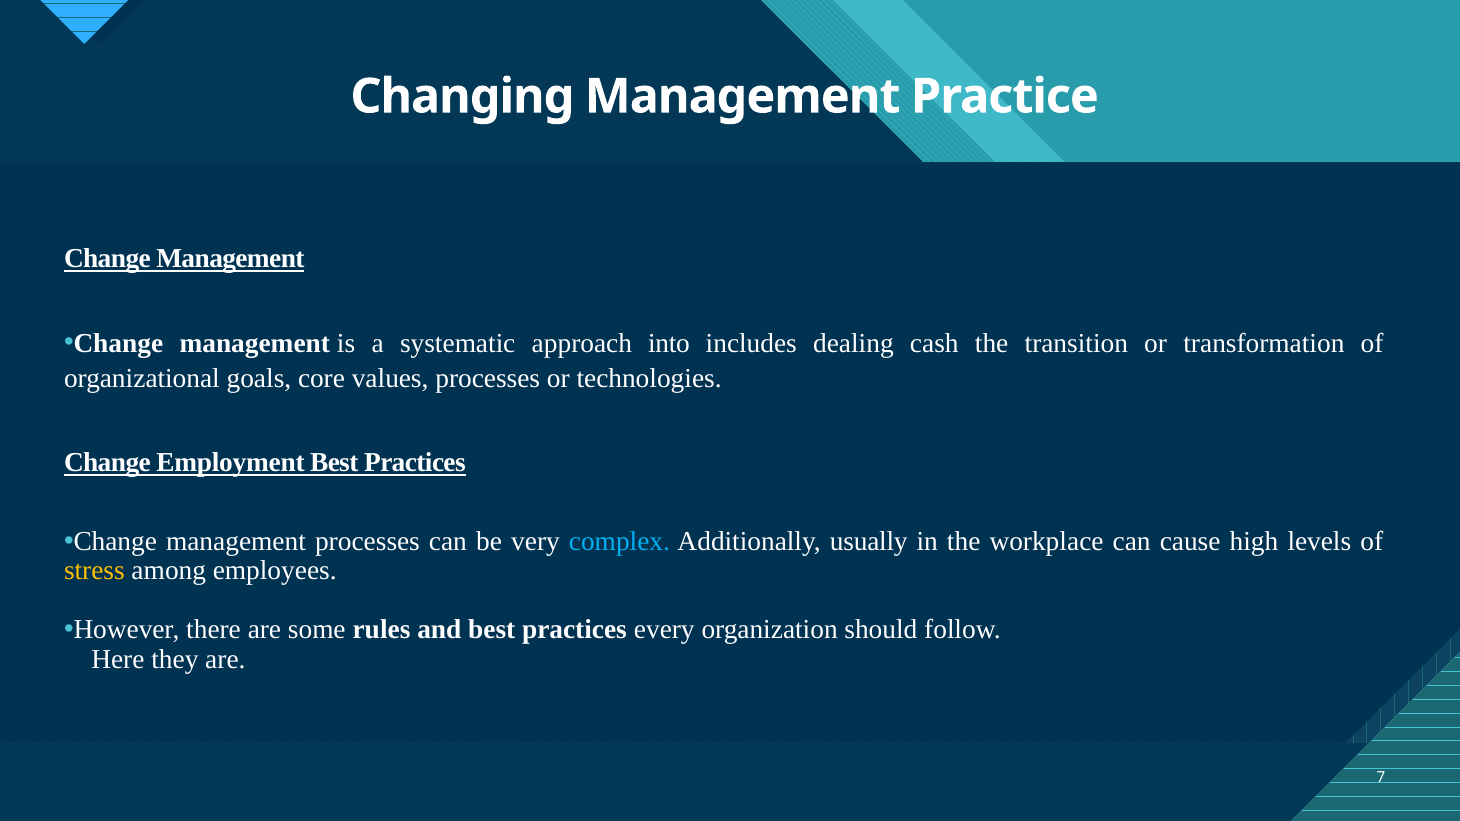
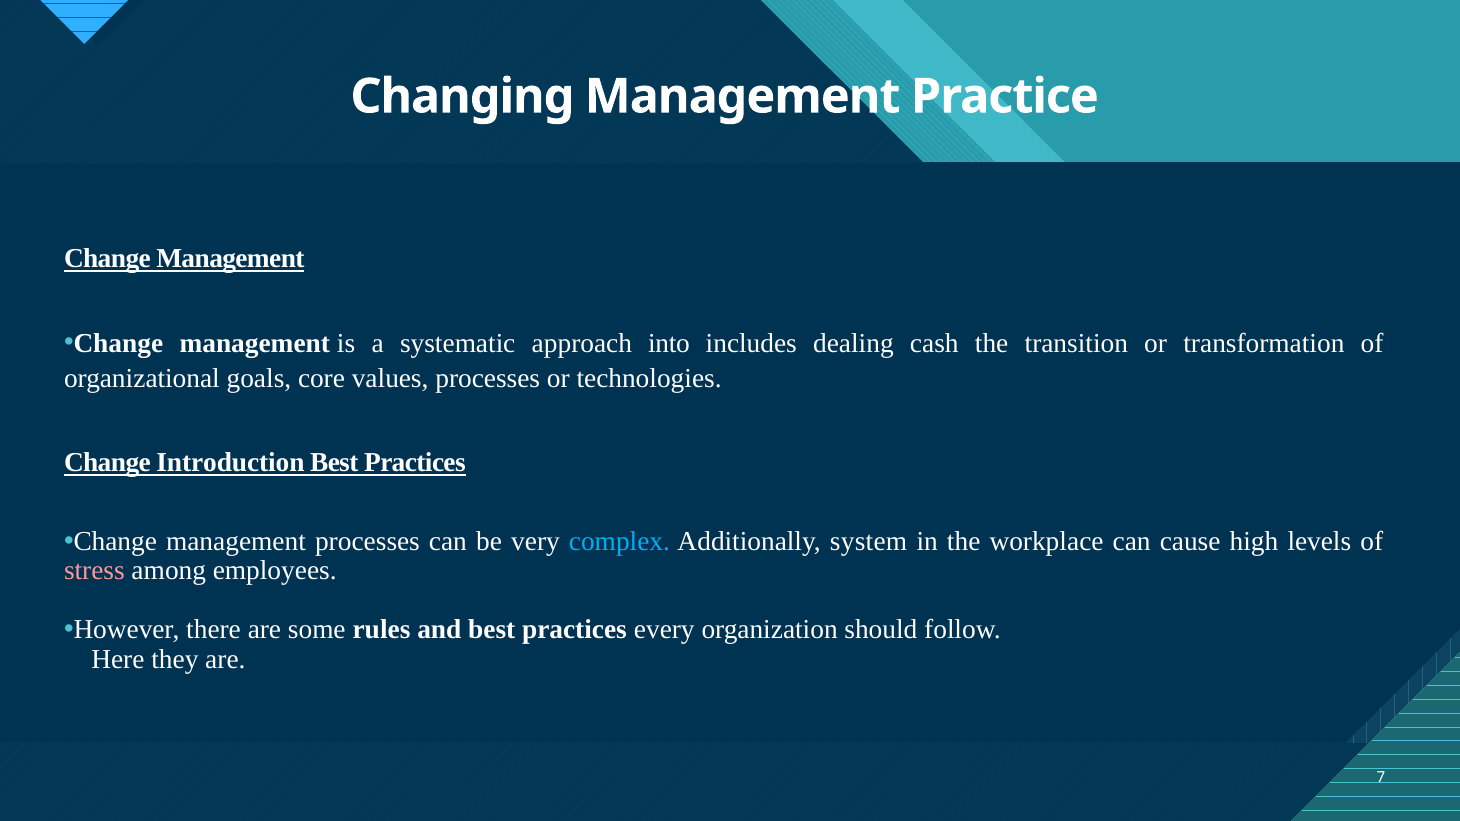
Employment: Employment -> Introduction (230, 463)
usually: usually -> system (869, 541)
stress colour: yellow -> pink (94, 571)
